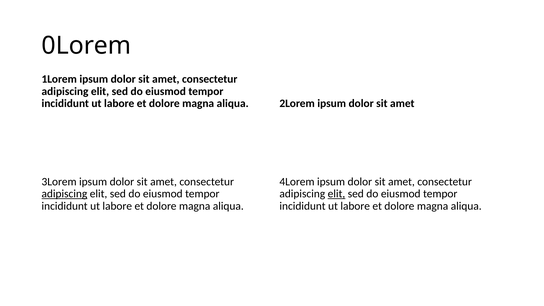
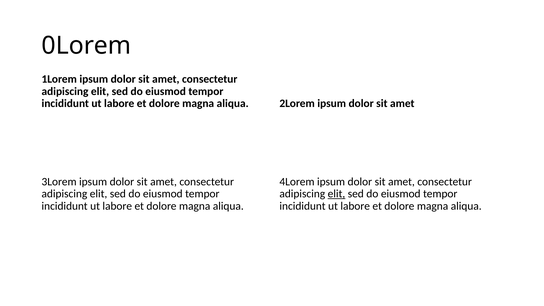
adipiscing underline: present -> none (64, 194)
